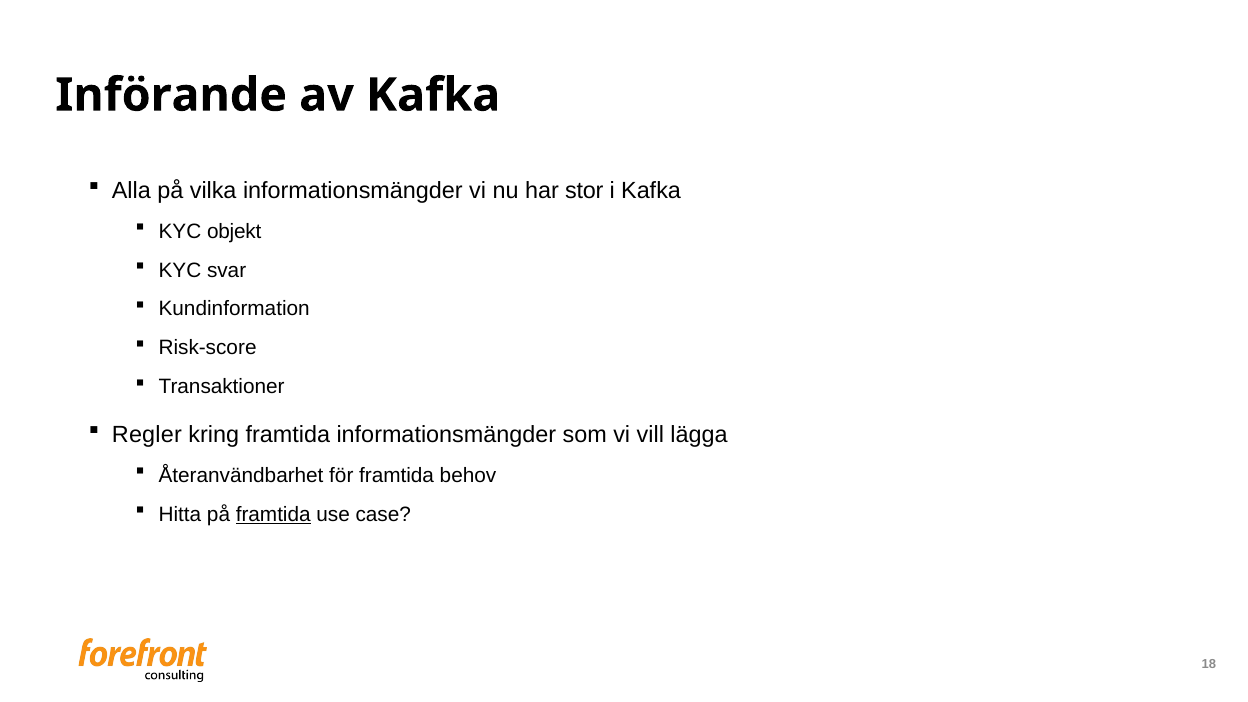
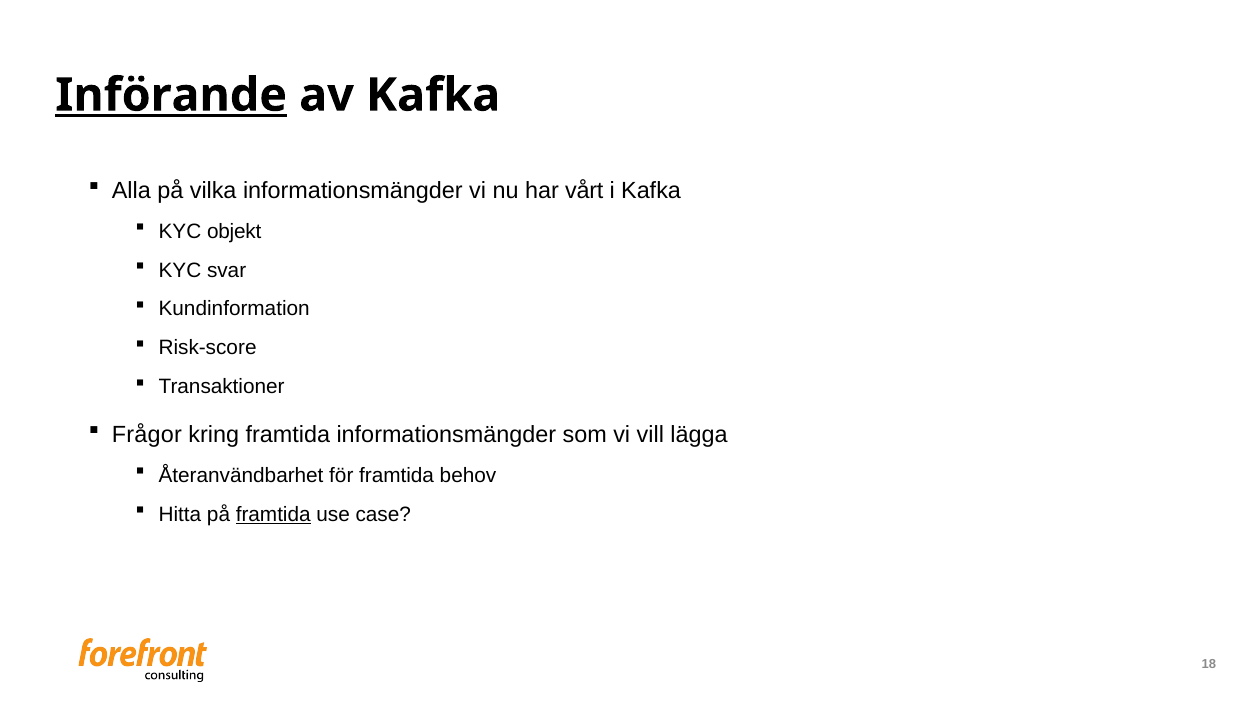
Införande underline: none -> present (171, 95)
stor: stor -> vårt (584, 191)
Regler: Regler -> Frågor (147, 435)
